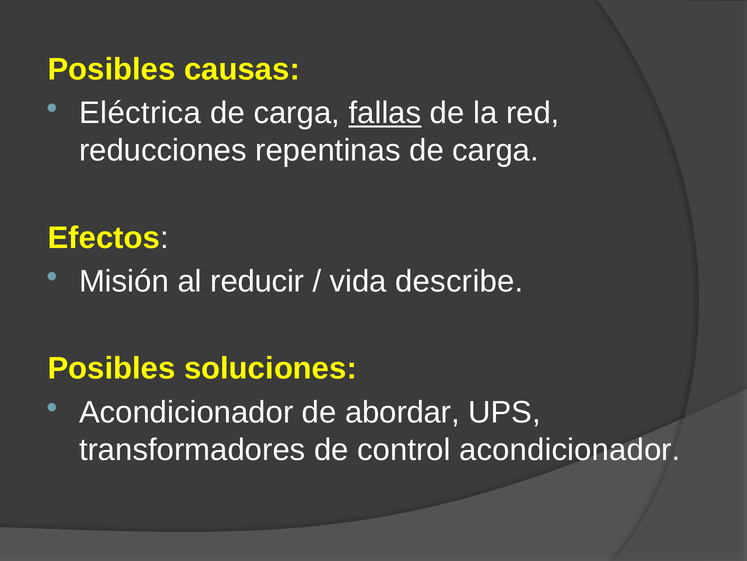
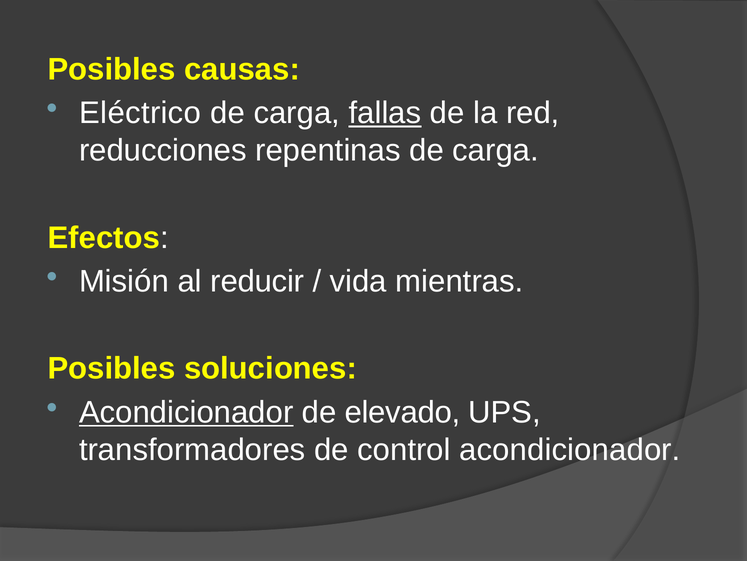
Eléctrica: Eléctrica -> Eléctrico (140, 113)
describe: describe -> mientras (459, 281)
Acondicionador underline: none -> present (186, 412)
abordar: abordar -> elevado (403, 412)
